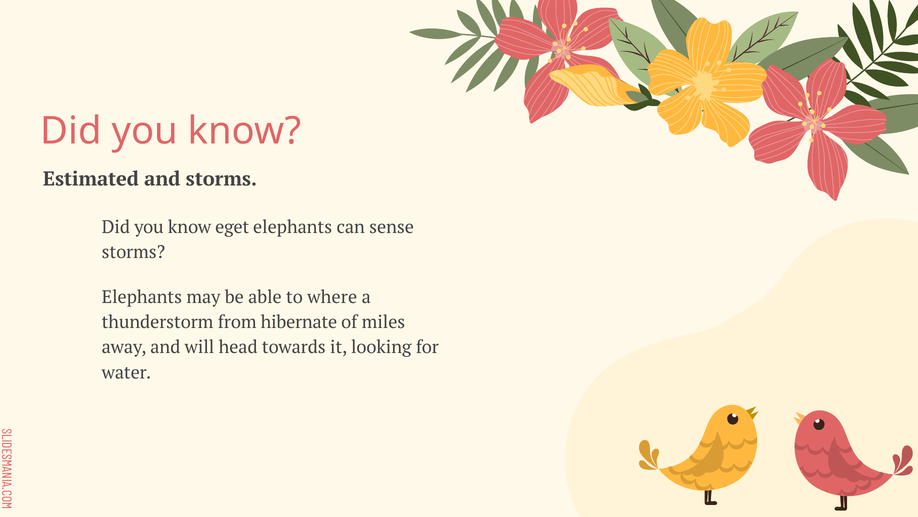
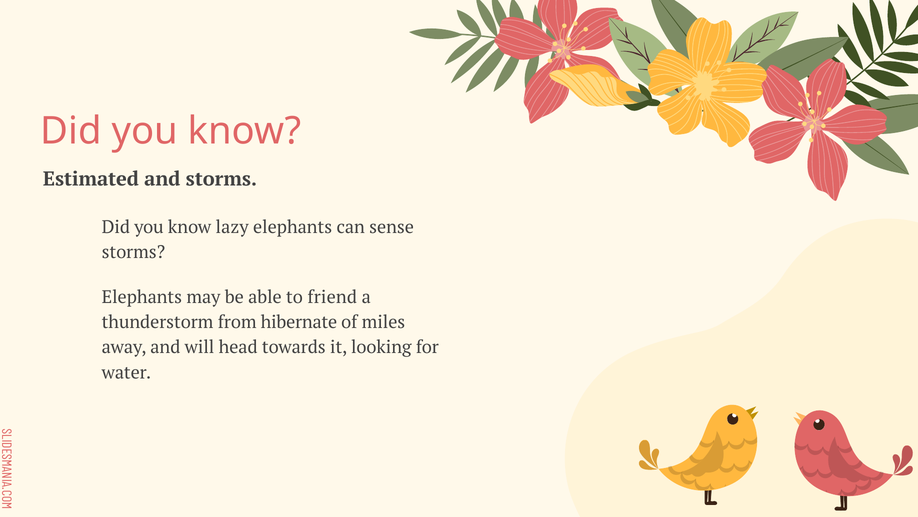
eget: eget -> lazy (232, 227)
where: where -> friend (332, 297)
